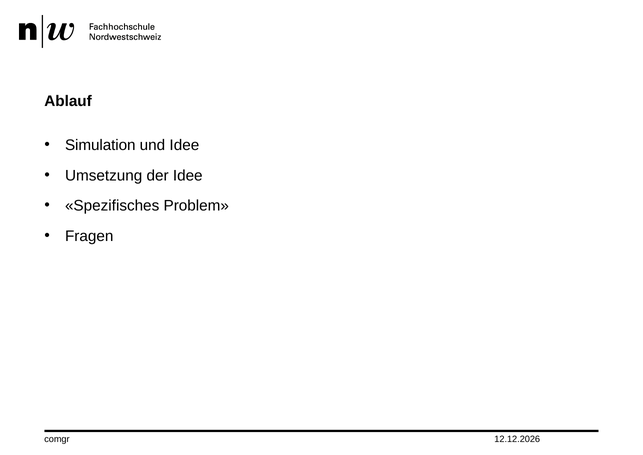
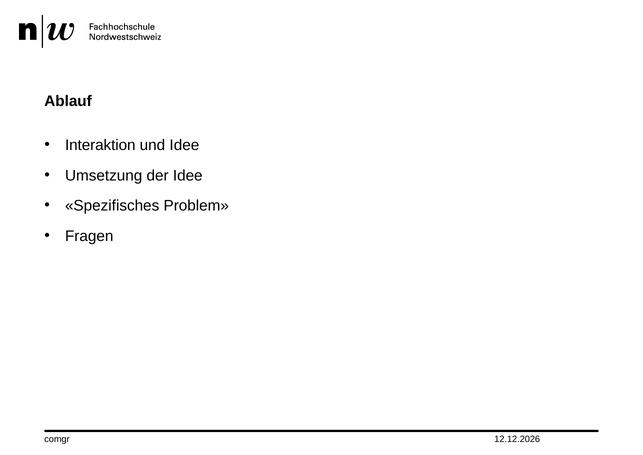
Simulation: Simulation -> Interaktion (100, 145)
